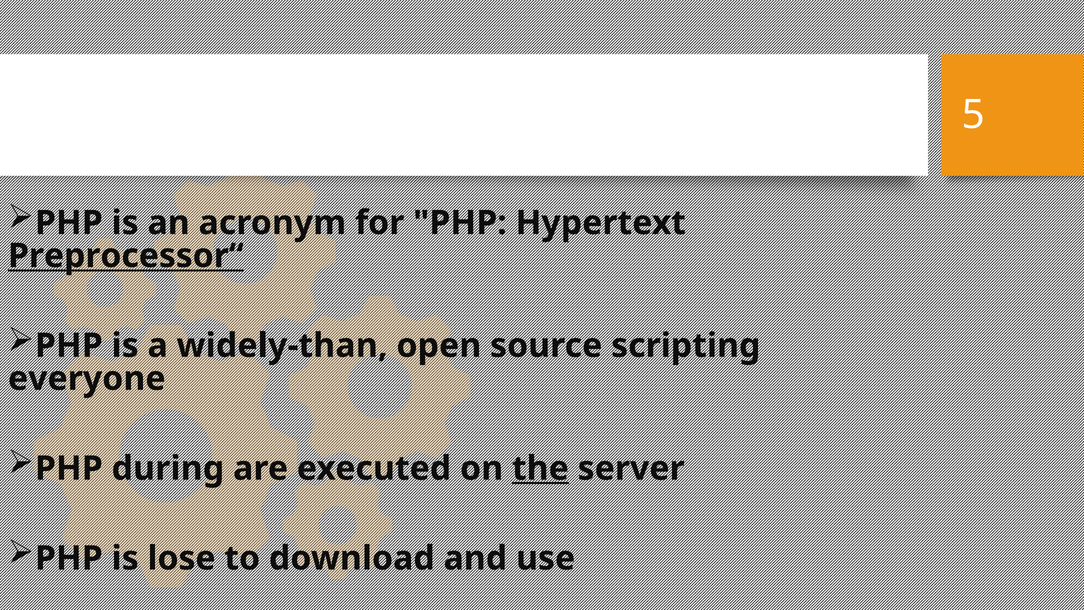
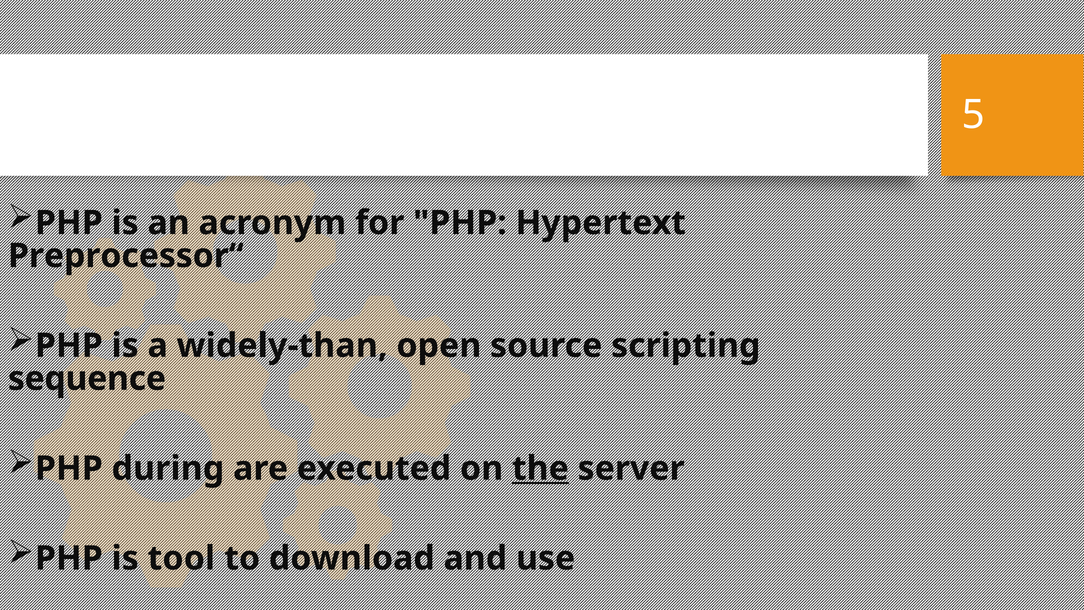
Preprocessor“ underline: present -> none (126, 256)
everyone: everyone -> sequence (87, 378)
lose: lose -> tool (181, 558)
